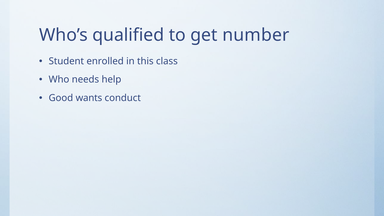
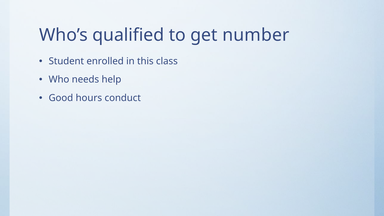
wants: wants -> hours (89, 98)
